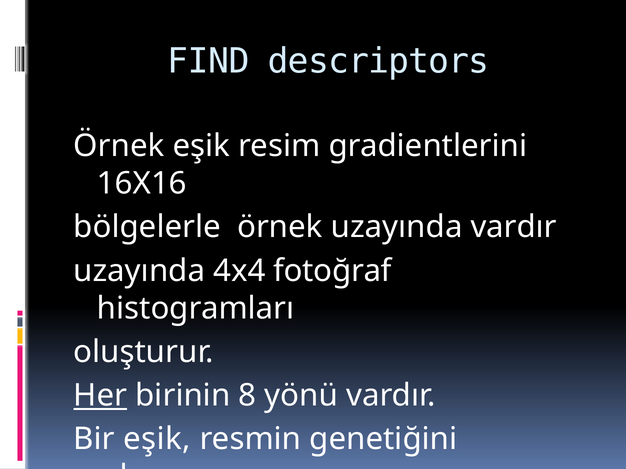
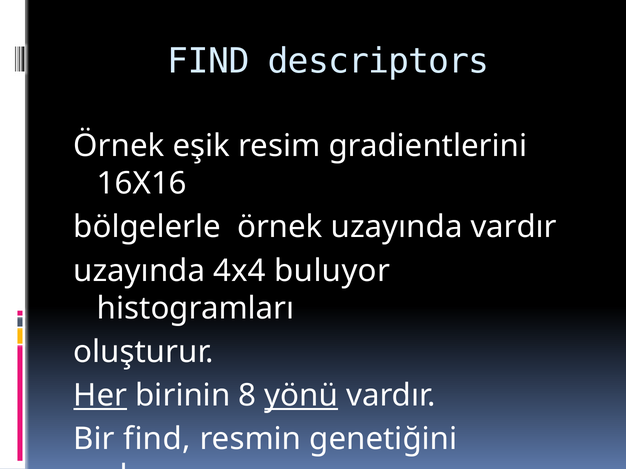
fotoğraf: fotoğraf -> buluyor (332, 271)
yönü underline: none -> present (301, 396)
Bir eşik: eşik -> find (157, 440)
